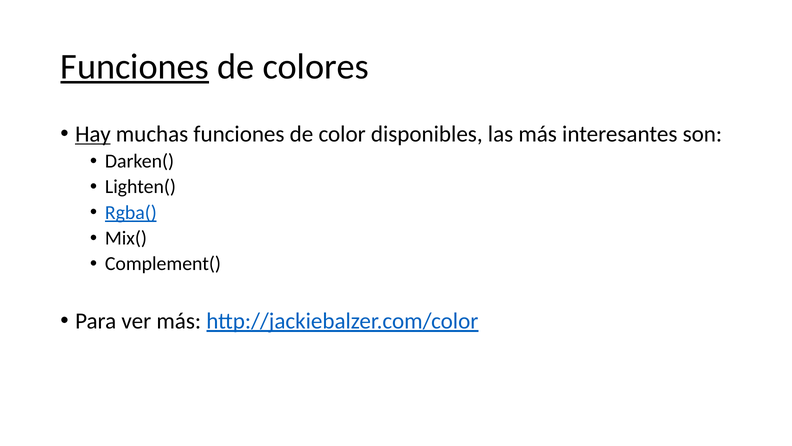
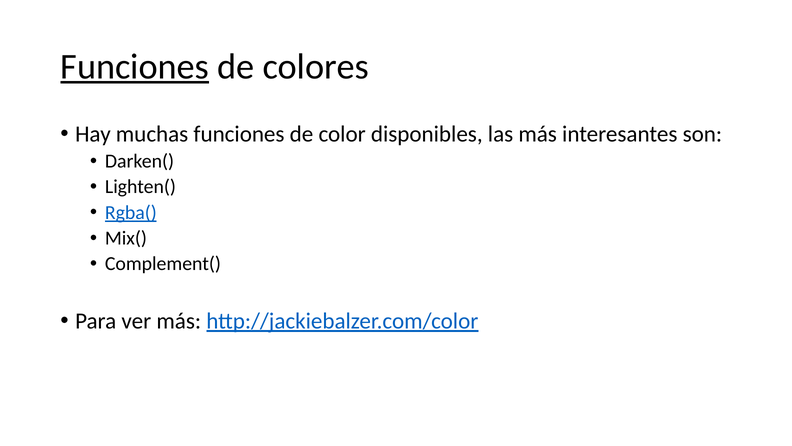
Hay underline: present -> none (93, 134)
